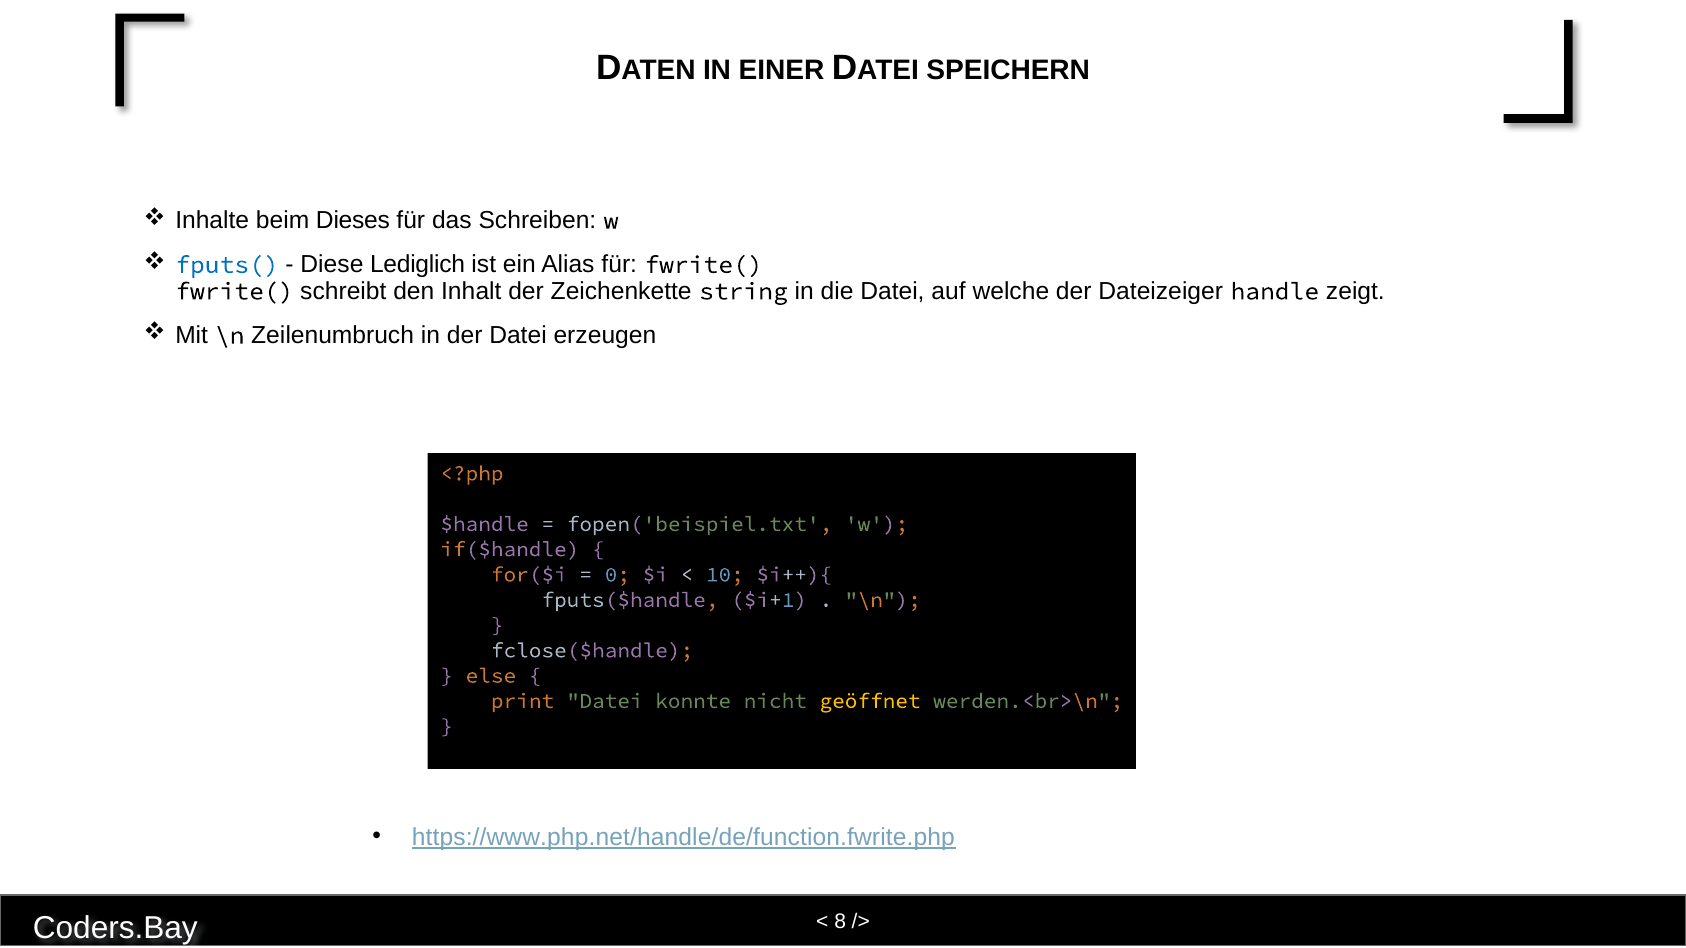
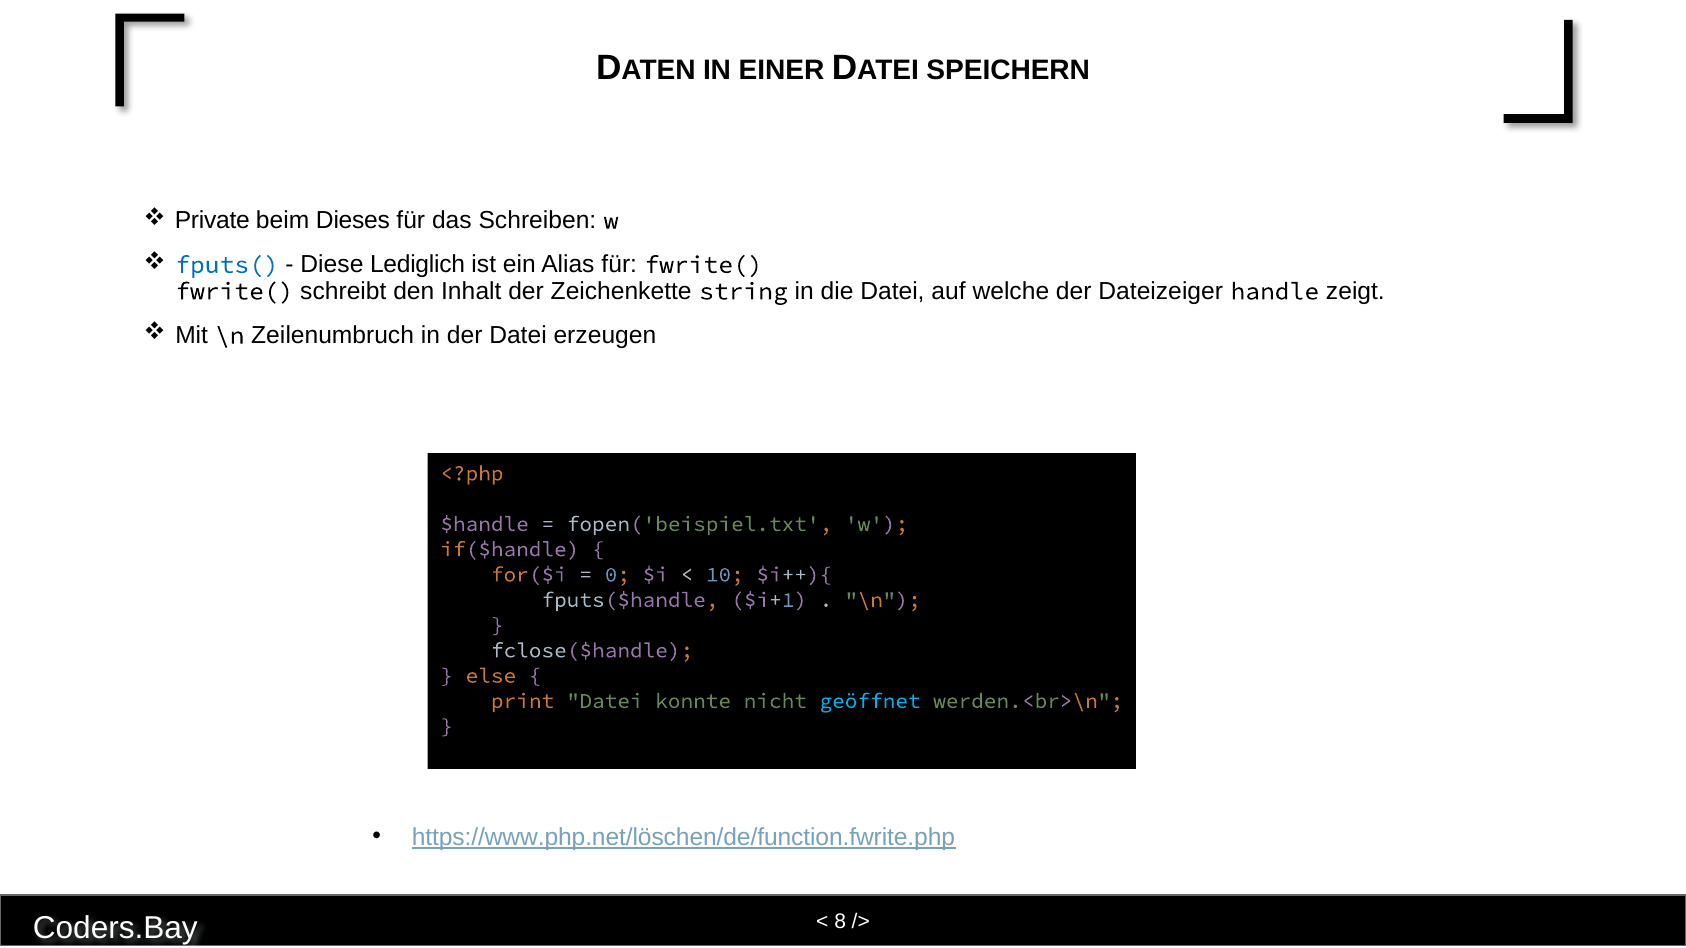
Inhalte: Inhalte -> Private (212, 221)
geöffnet colour: yellow -> light blue (870, 701)
https://www.php.net/handle/de/function.fwrite.php: https://www.php.net/handle/de/function.fwrite.php -> https://www.php.net/löschen/de/function.fwrite.php (683, 837)
